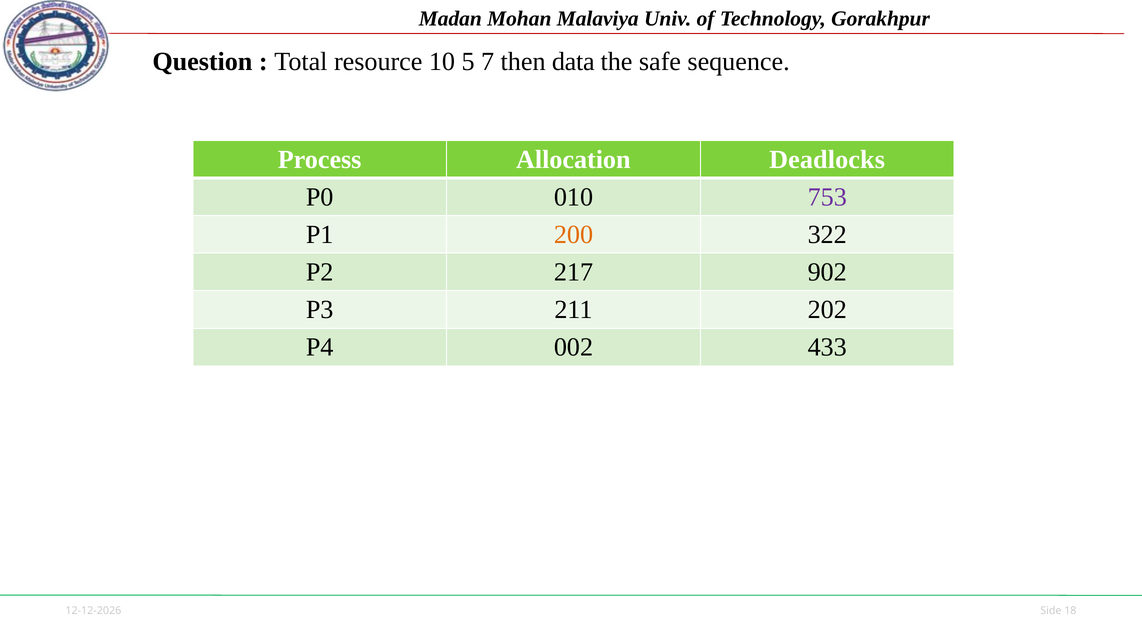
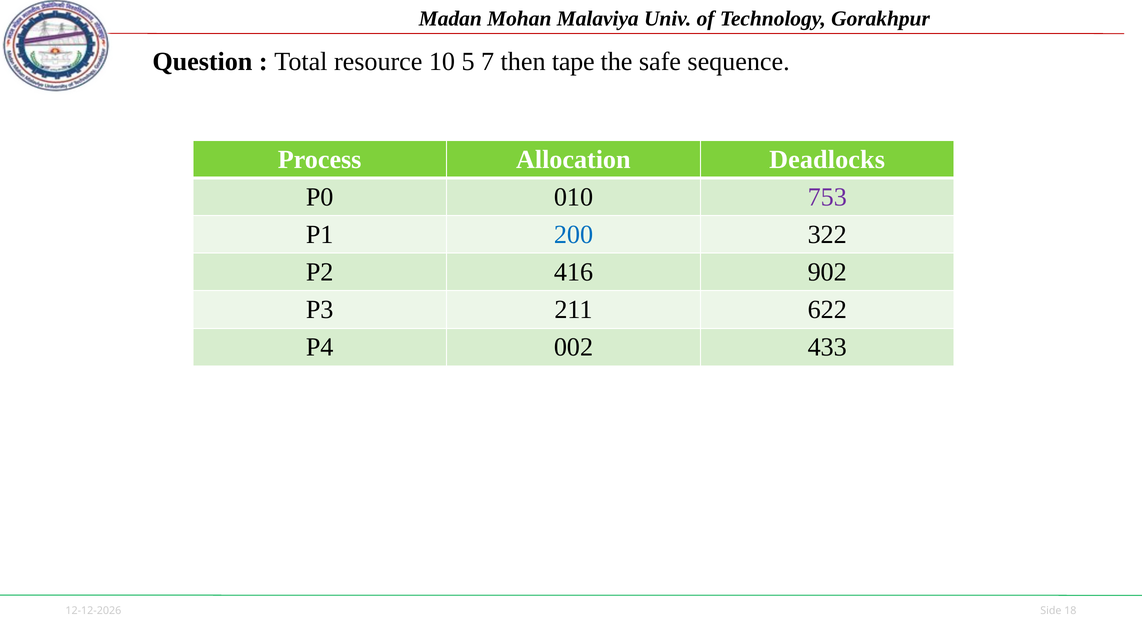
data: data -> tape (573, 61)
200 colour: orange -> blue (573, 235)
217: 217 -> 416 (573, 272)
202: 202 -> 622 (827, 310)
